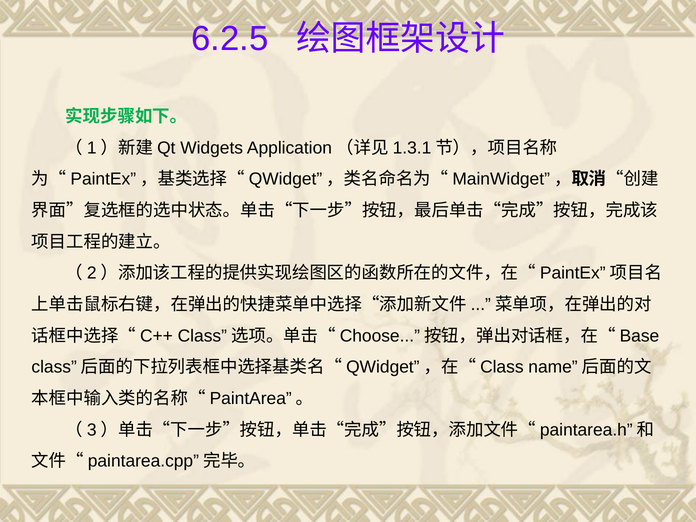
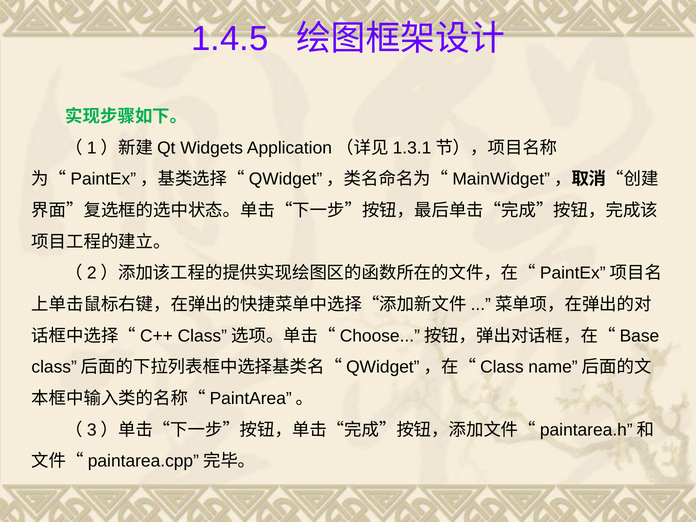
6.2.5: 6.2.5 -> 1.4.5 (230, 39)
